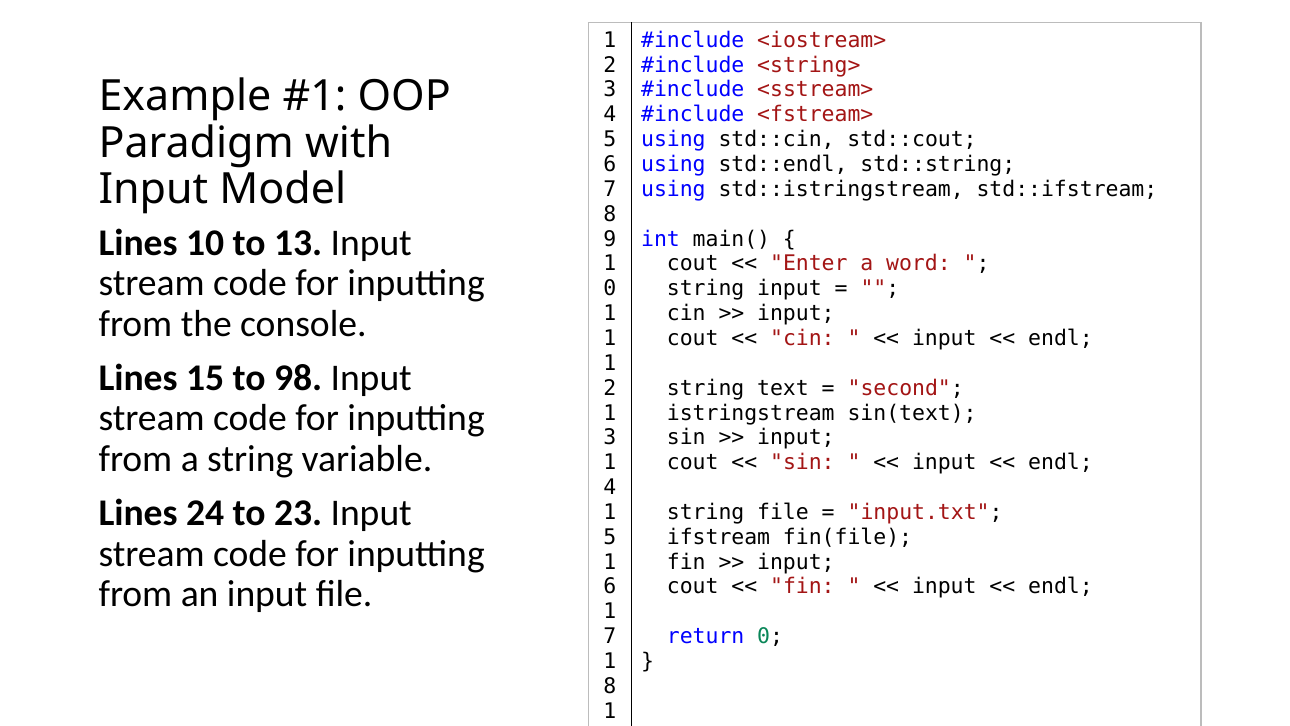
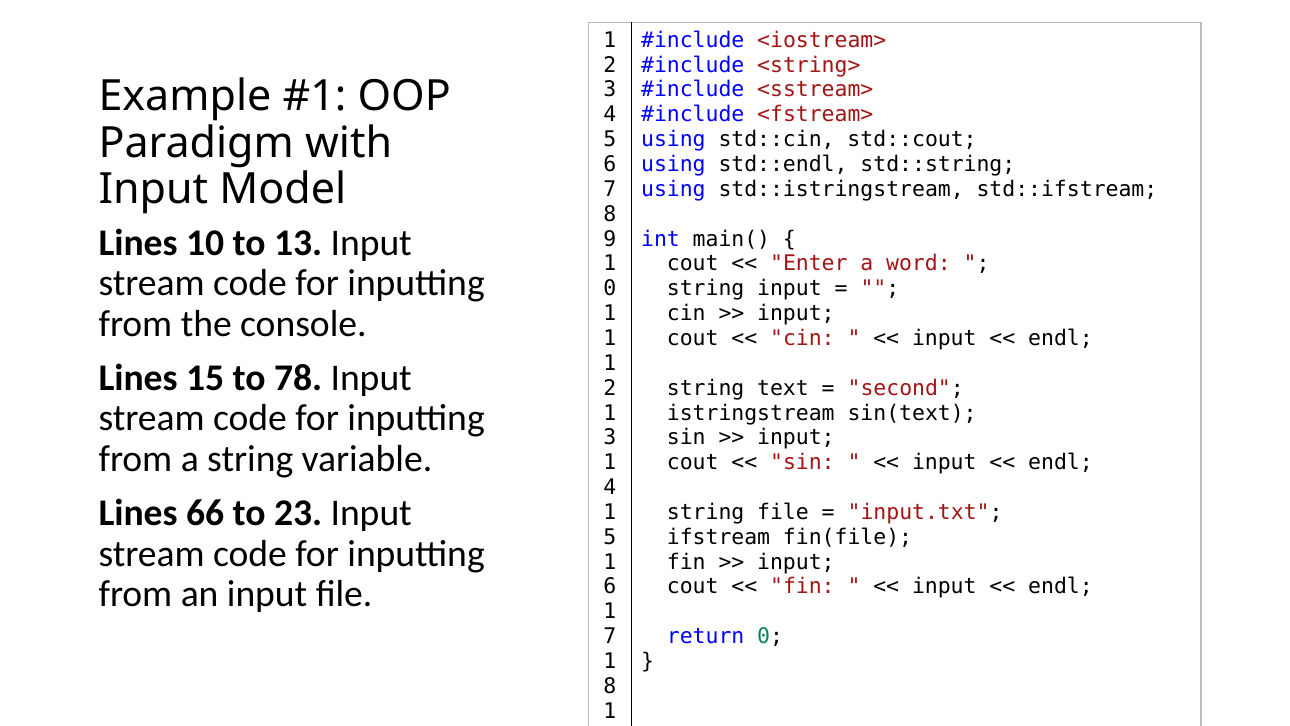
98: 98 -> 78 (298, 378)
24: 24 -> 66 (205, 513)
